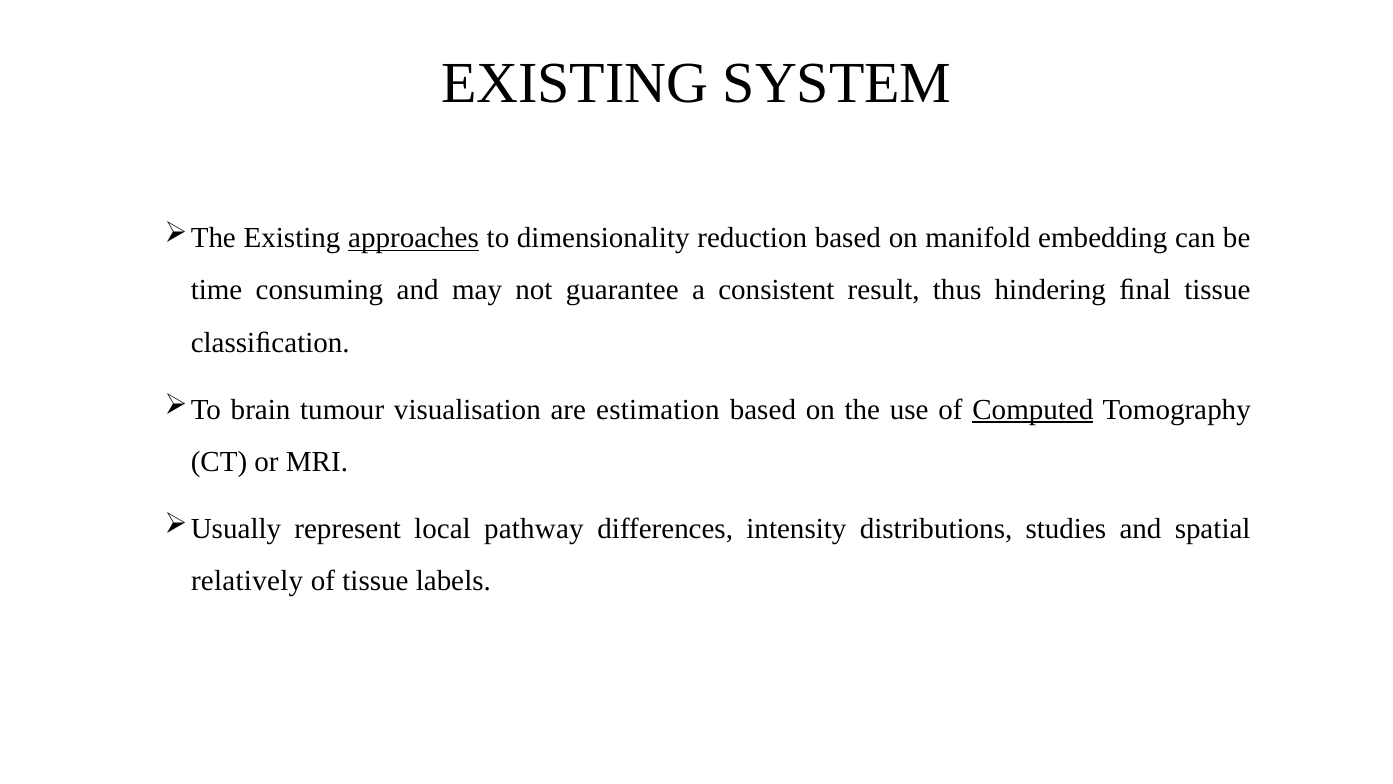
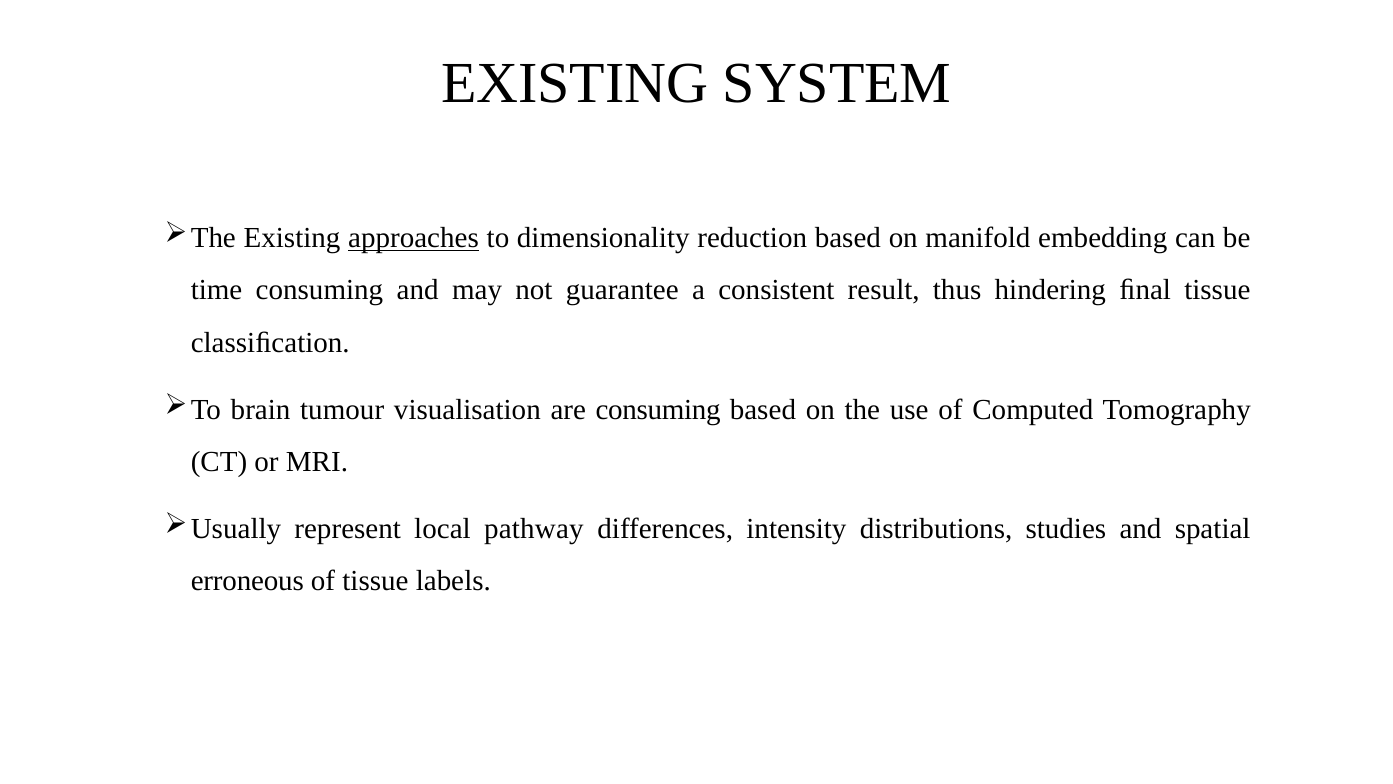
are estimation: estimation -> consuming (658, 409)
Computed underline: present -> none (1033, 409)
relatively: relatively -> erroneous (247, 581)
